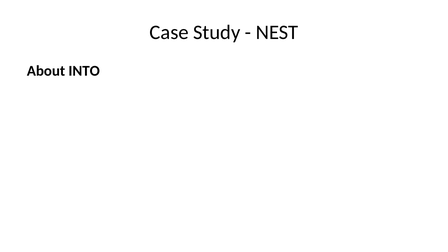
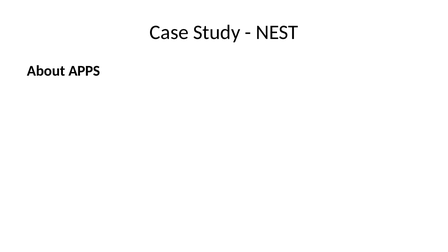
INTO: INTO -> APPS (84, 71)
